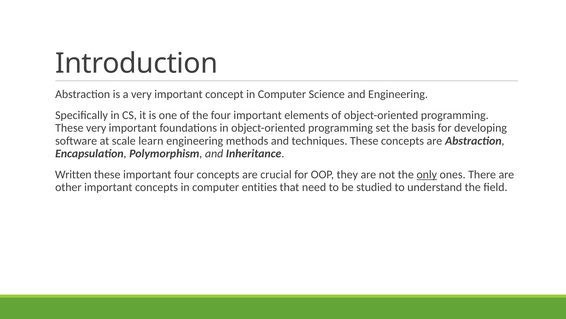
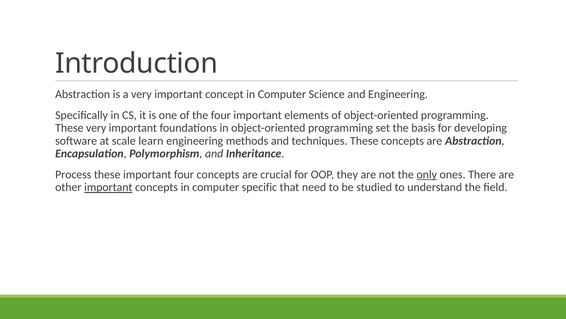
Written: Written -> Process (73, 174)
important underline: none -> present (108, 187)
entities: entities -> specific (259, 187)
